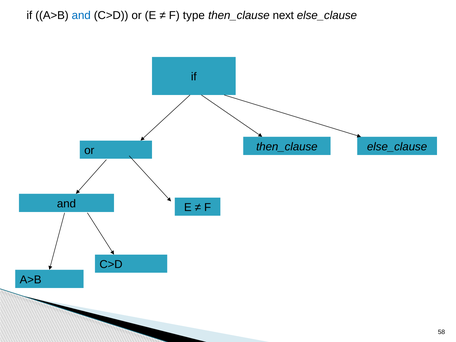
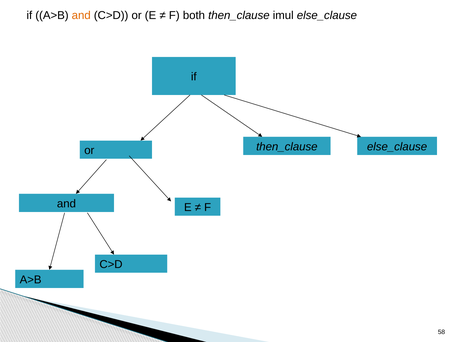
and colour: blue -> orange (81, 15)
type: type -> both (194, 15)
next: next -> imul (283, 15)
